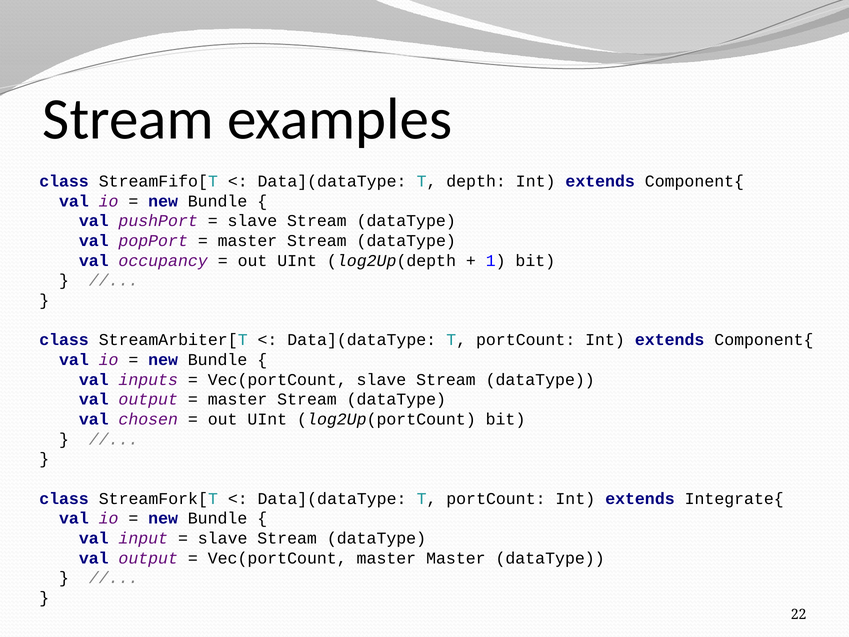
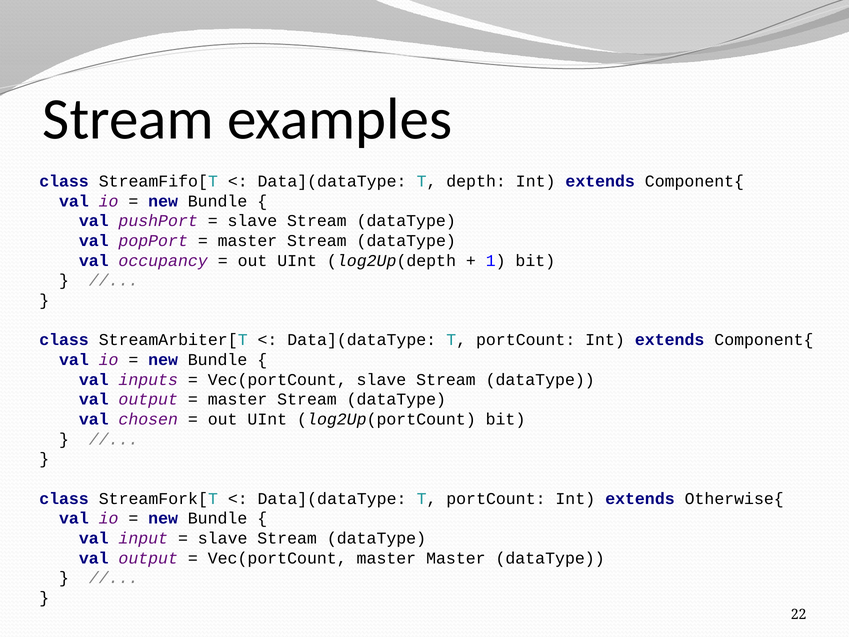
Integrate{: Integrate{ -> Otherwise{ (734, 498)
